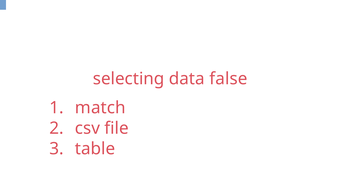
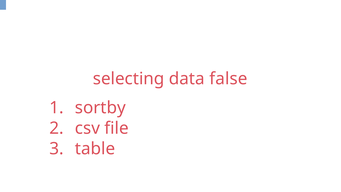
match: match -> sortby (100, 108)
